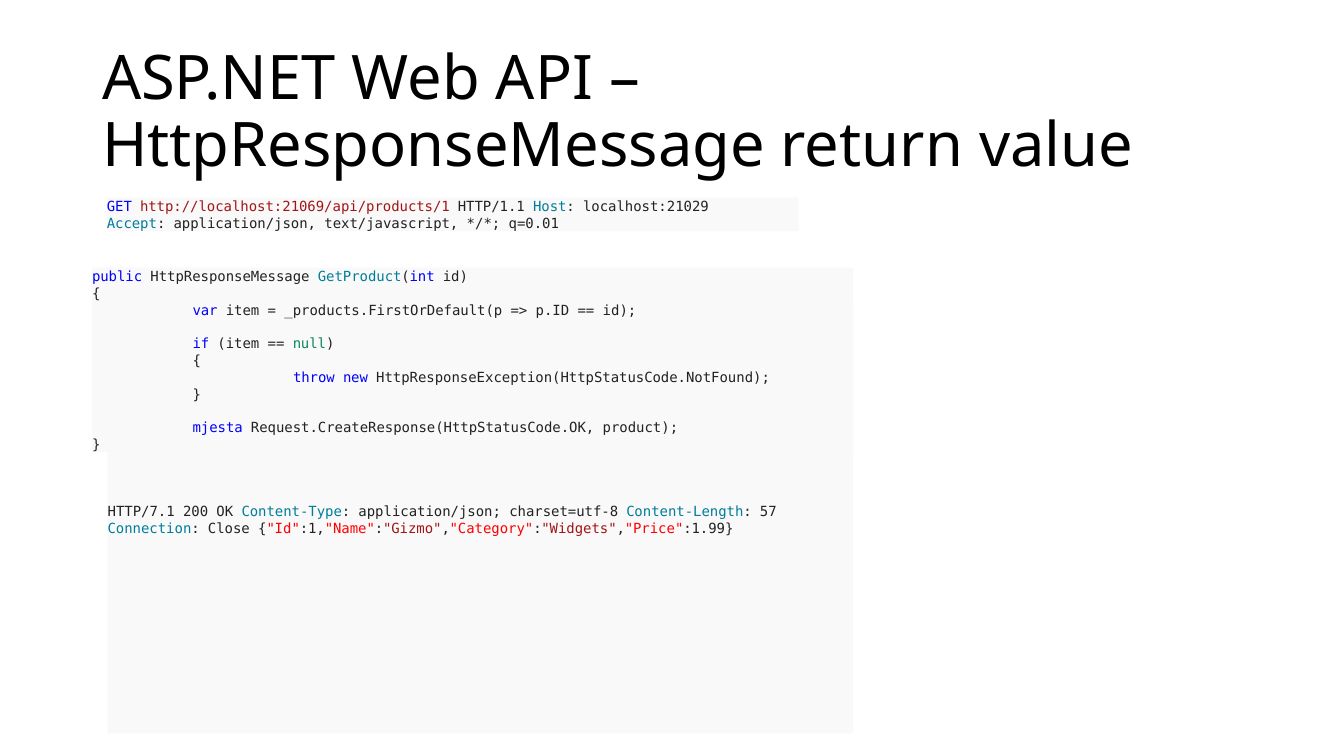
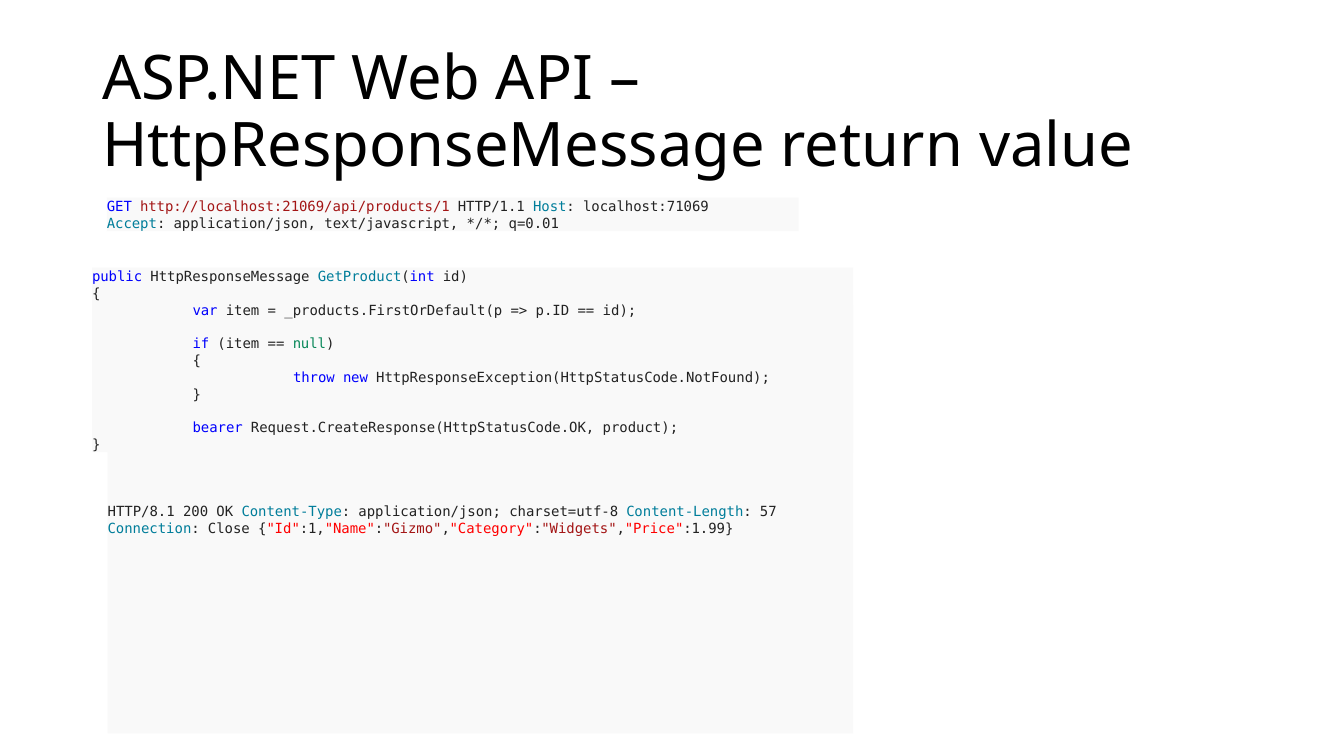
localhost:21029: localhost:21029 -> localhost:71069 (646, 207)
mjesta: mjesta -> bearer (218, 428)
HTTP/7.1: HTTP/7.1 -> HTTP/8.1 (141, 512)
